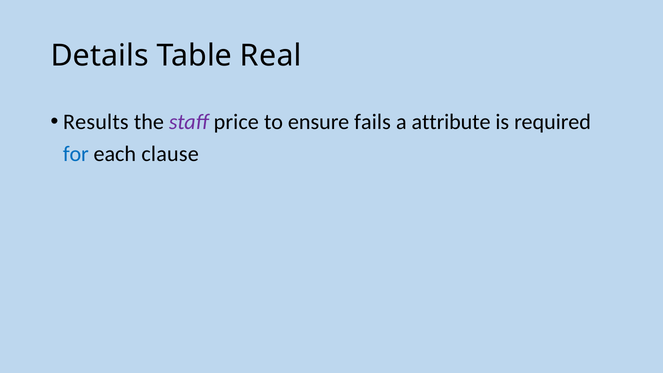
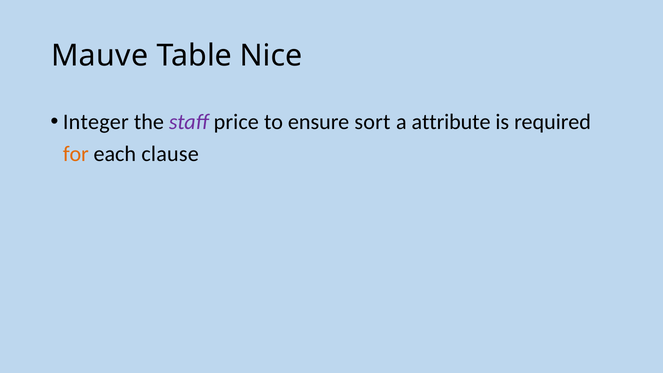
Details: Details -> Mauve (100, 56)
Real: Real -> Nice (271, 56)
Results: Results -> Integer (96, 122)
fails: fails -> sort (372, 122)
for colour: blue -> orange (76, 154)
